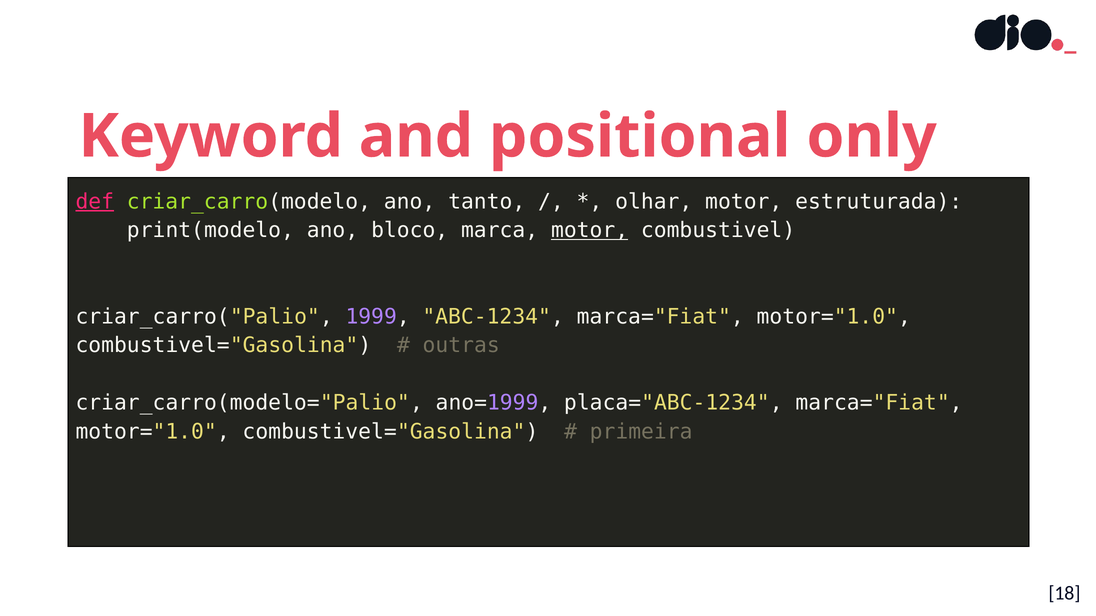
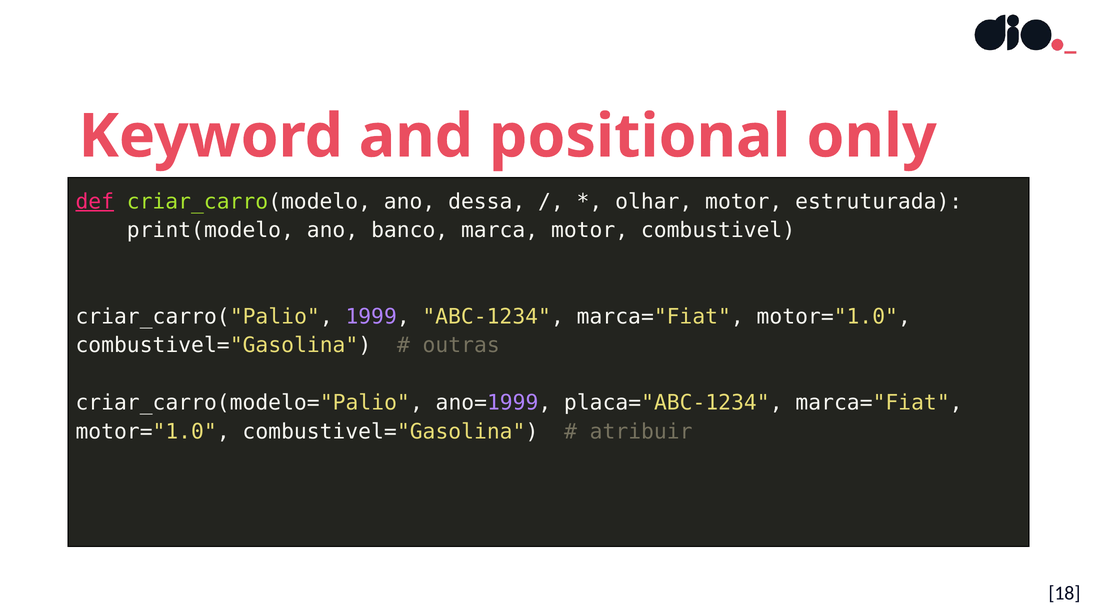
tanto: tanto -> dessa (487, 202)
bloco: bloco -> banco (410, 231)
motor underline: present -> none (590, 231)
primeira: primeira -> atribuir (641, 432)
